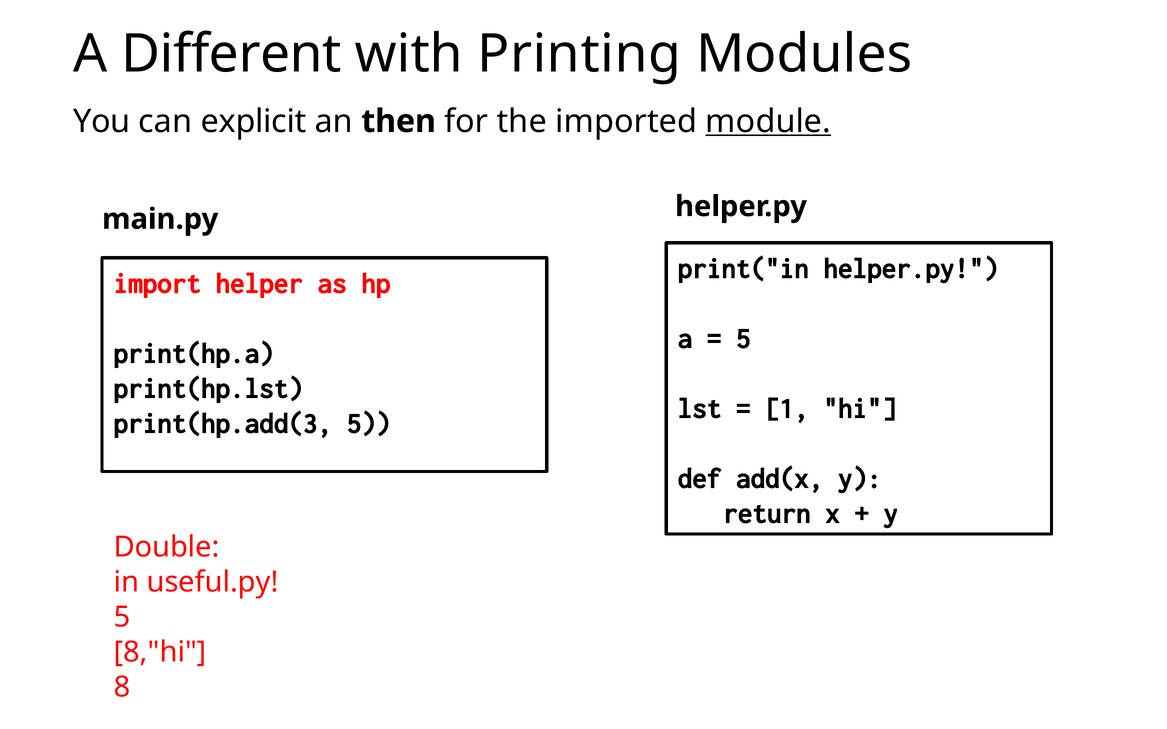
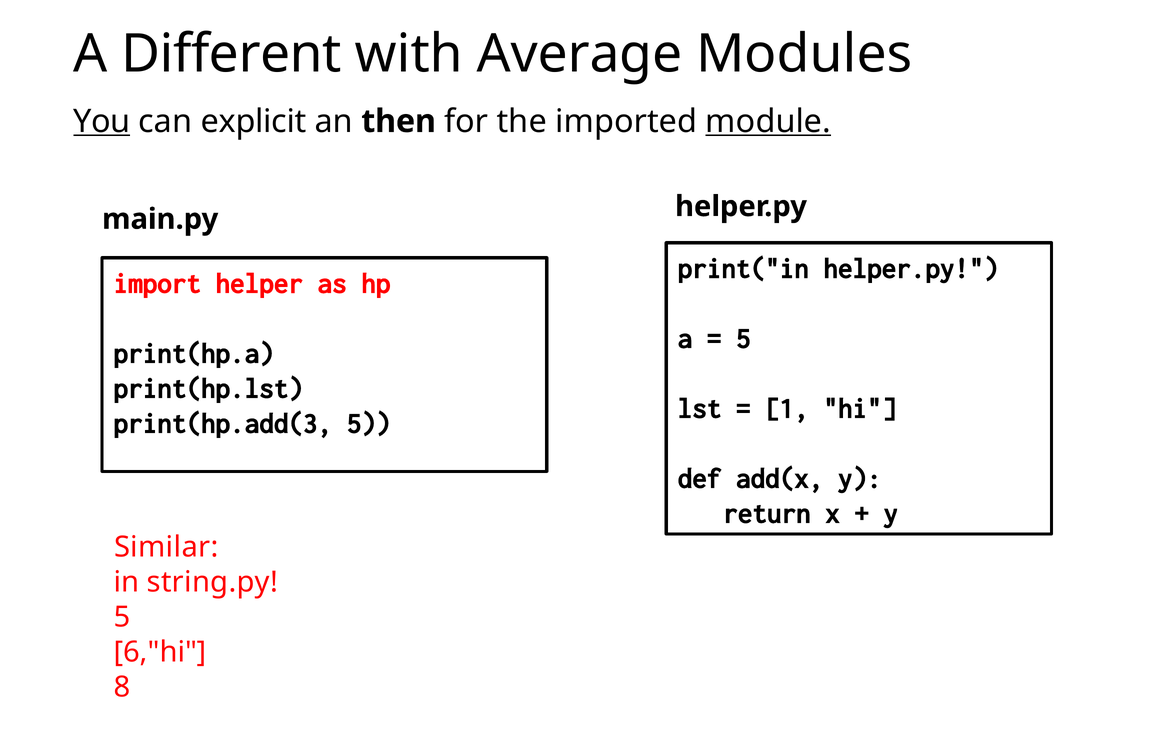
Printing: Printing -> Average (580, 54)
You underline: none -> present (102, 121)
Double: Double -> Similar (166, 547)
useful.py: useful.py -> string.py (212, 583)
8,"hi: 8,"hi -> 6,"hi (160, 653)
